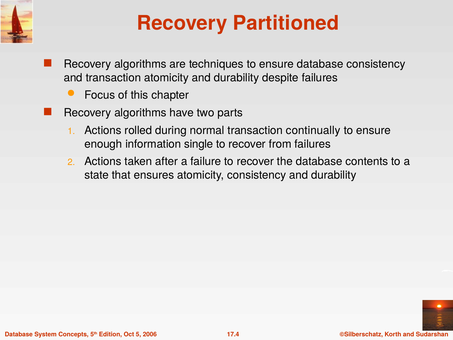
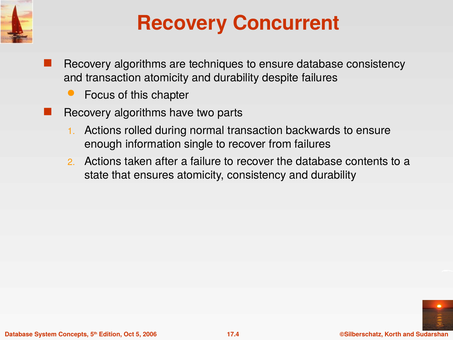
Partitioned: Partitioned -> Concurrent (286, 23)
continually: continually -> backwards (313, 130)
